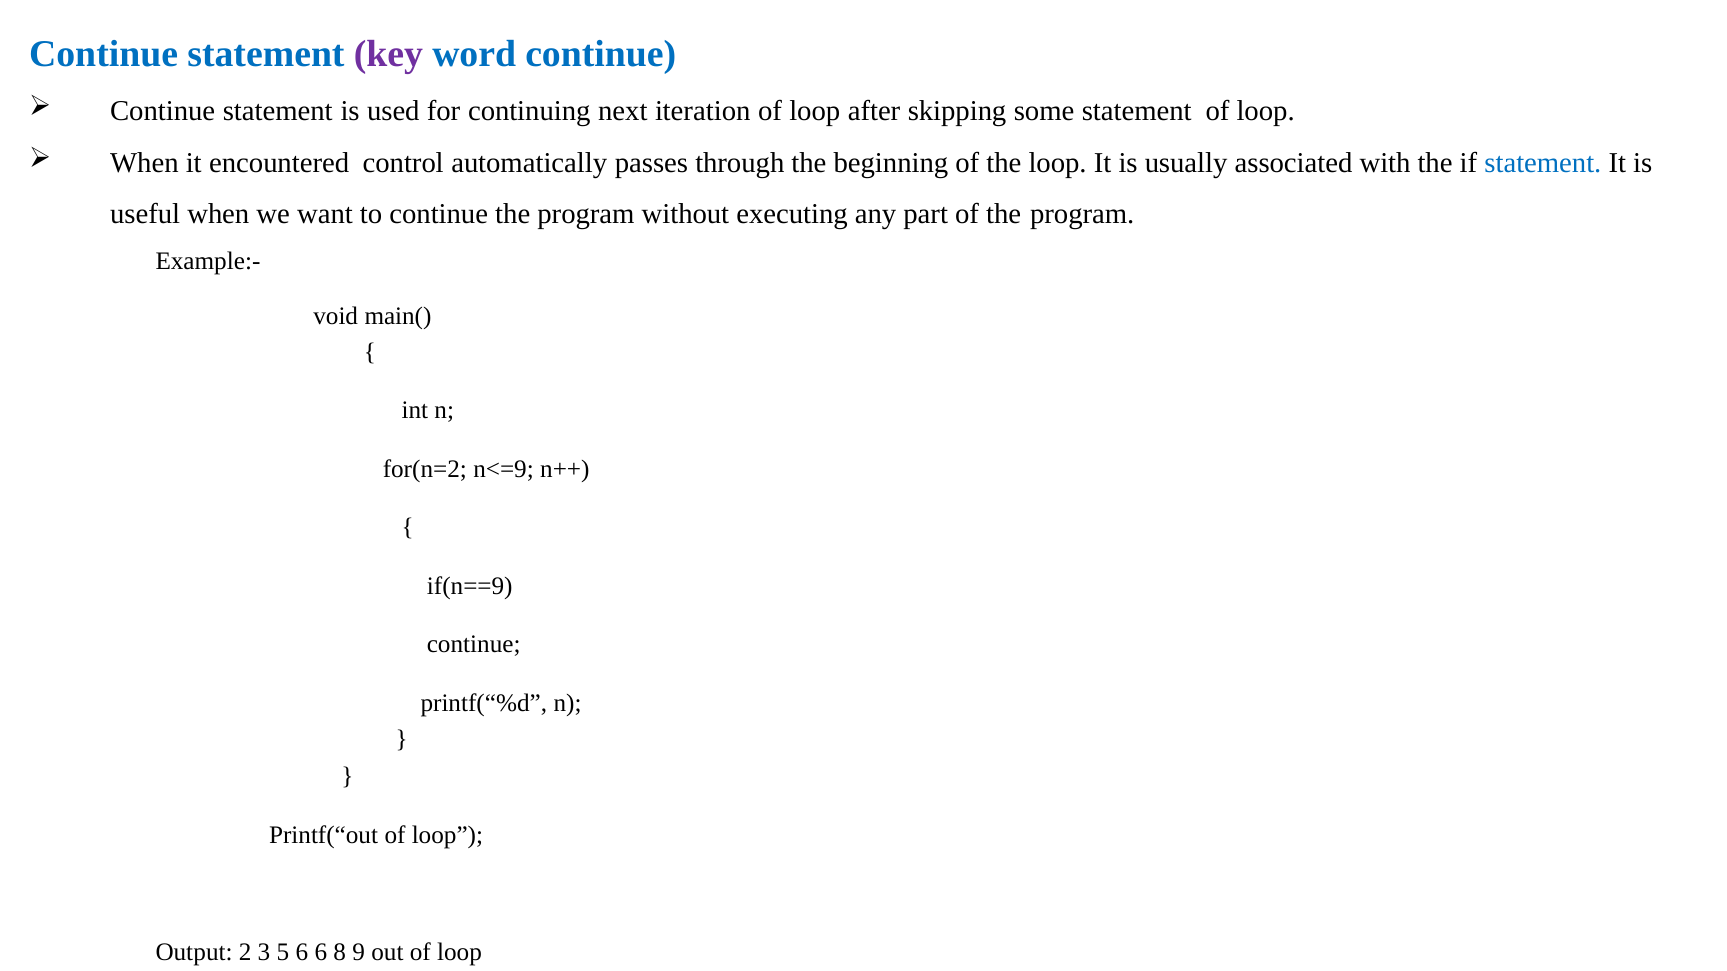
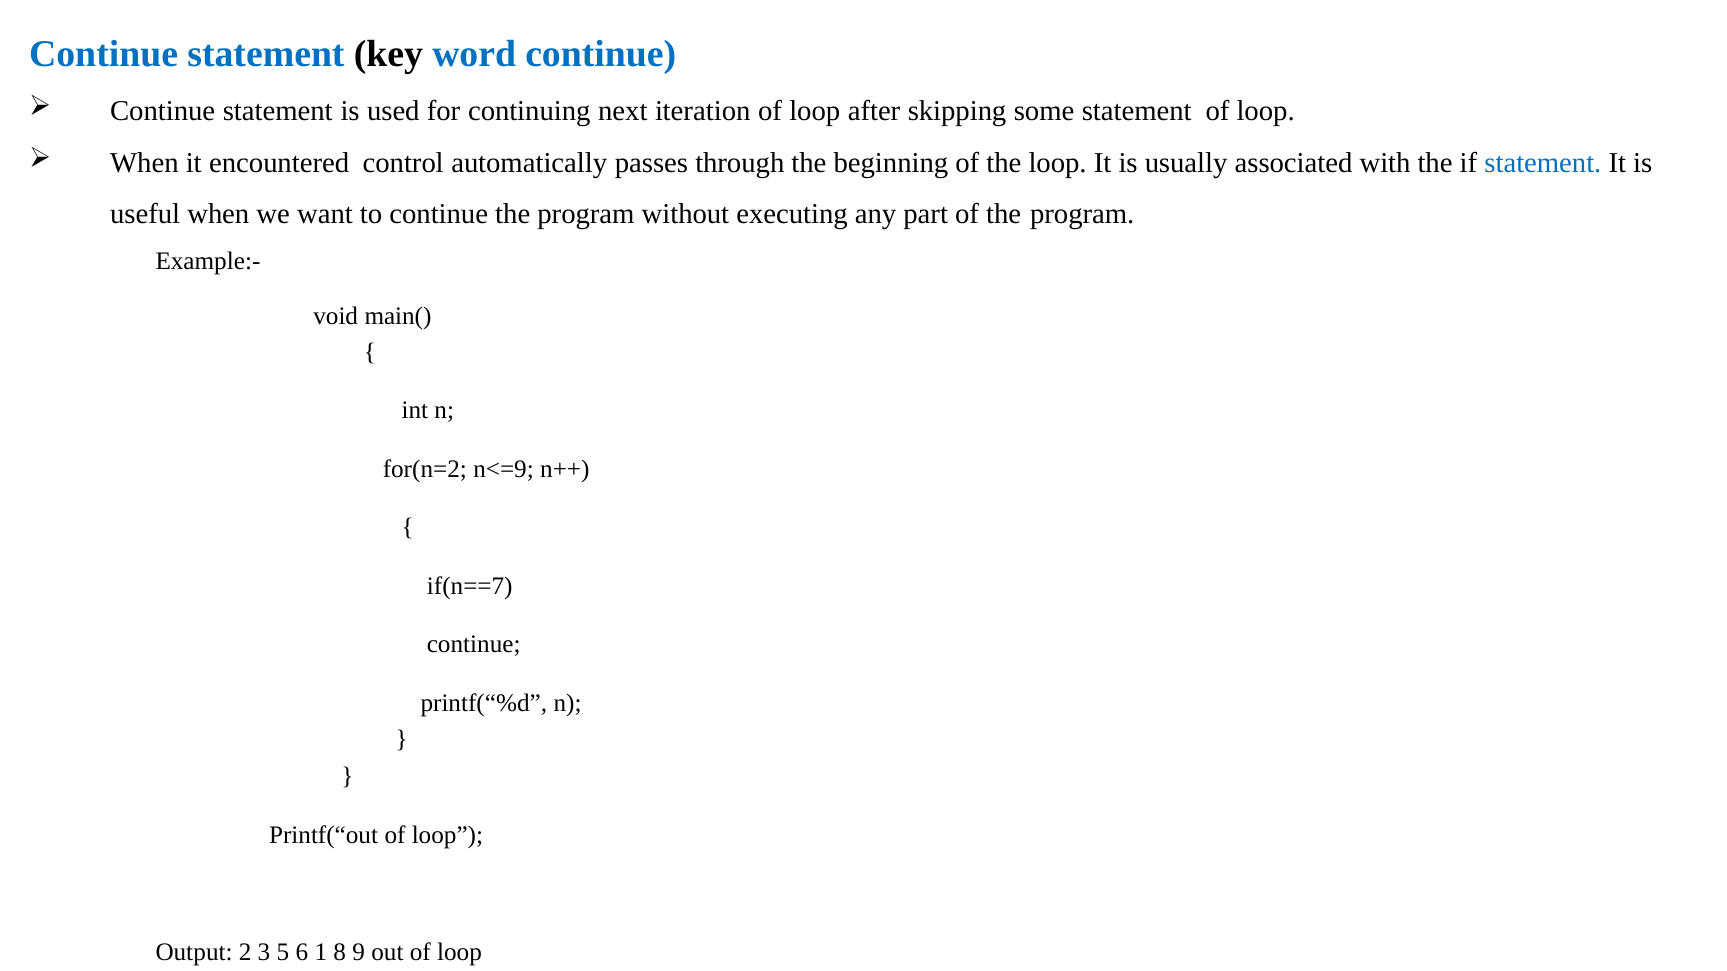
key colour: purple -> black (388, 54)
if(n==9: if(n==9 -> if(n==7 (470, 586)
6 6: 6 -> 1 (321, 953)
